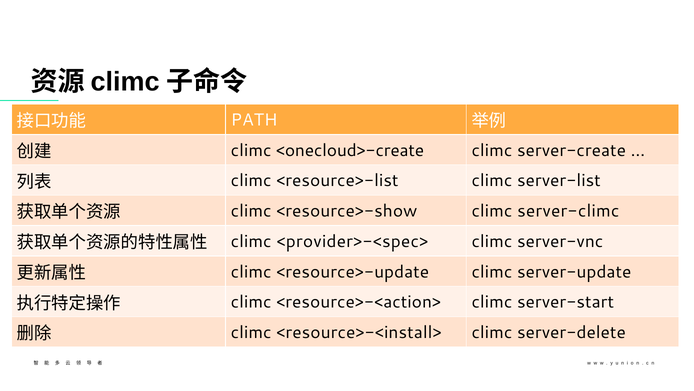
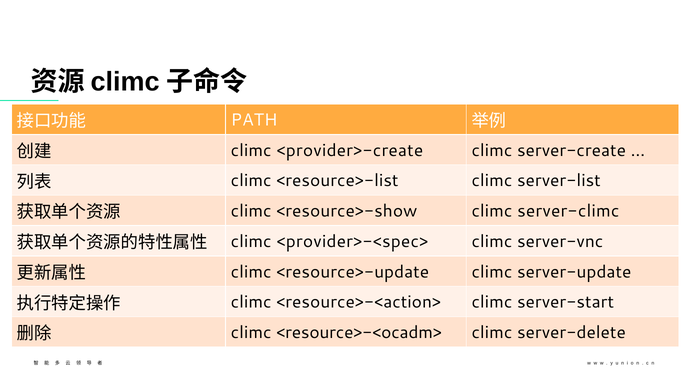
<onecloud>-create: <onecloud>-create -> <provider>-create (350, 150)
<resource>-<install>: <resource>-<install> -> <resource>-<ocadm> (359, 332)
